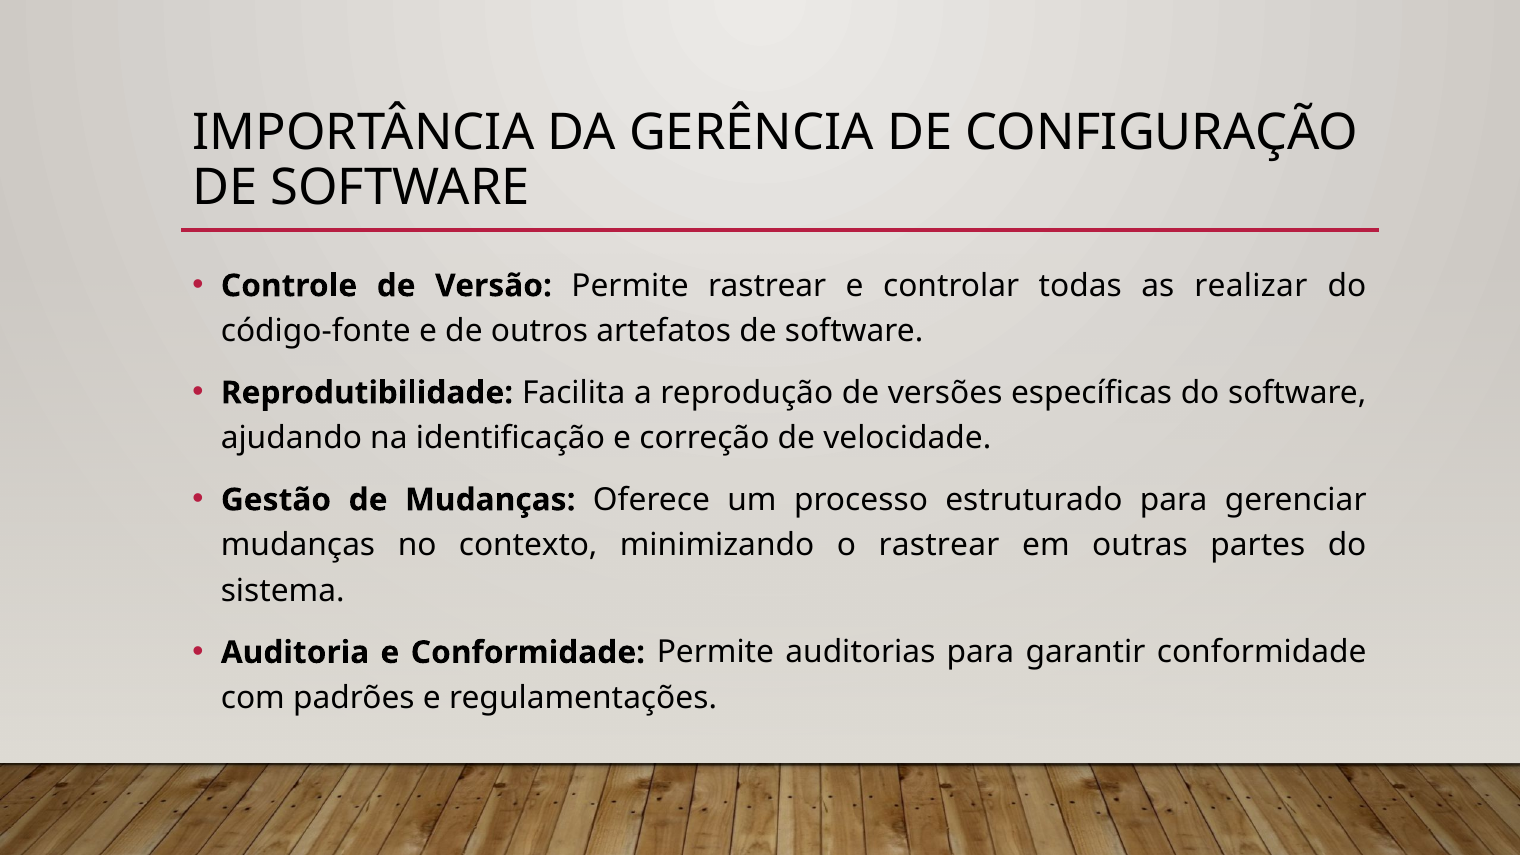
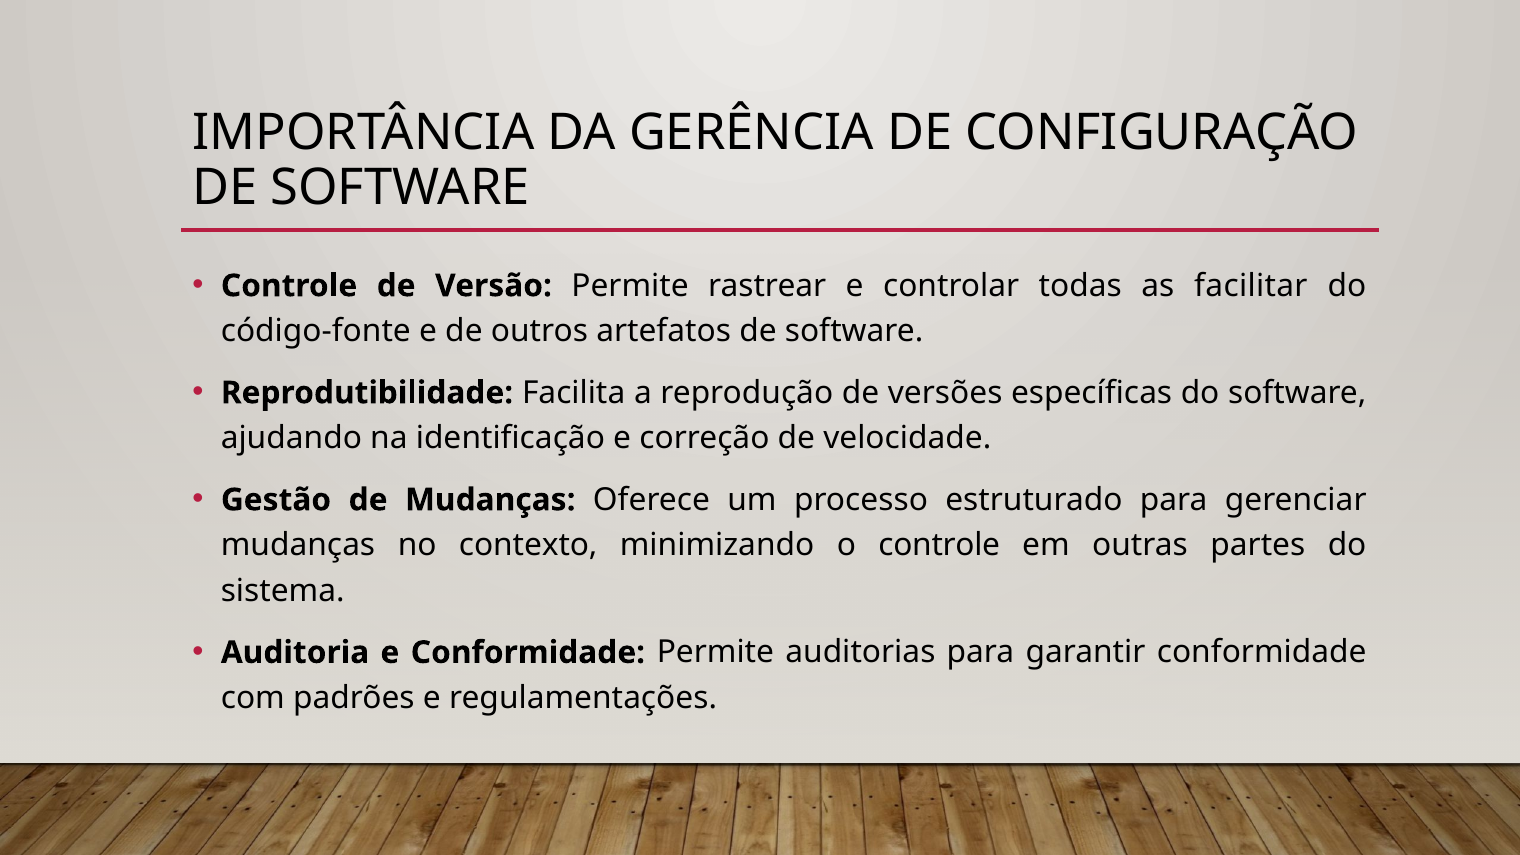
realizar: realizar -> facilitar (1251, 286)
o rastrear: rastrear -> controle (939, 545)
